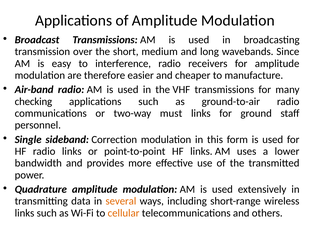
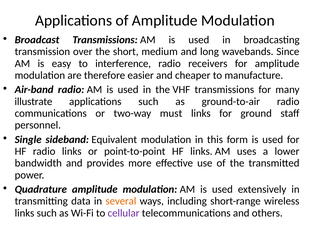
checking: checking -> illustrate (33, 101)
Correction: Correction -> Equivalent (114, 139)
cellular colour: orange -> purple (124, 213)
